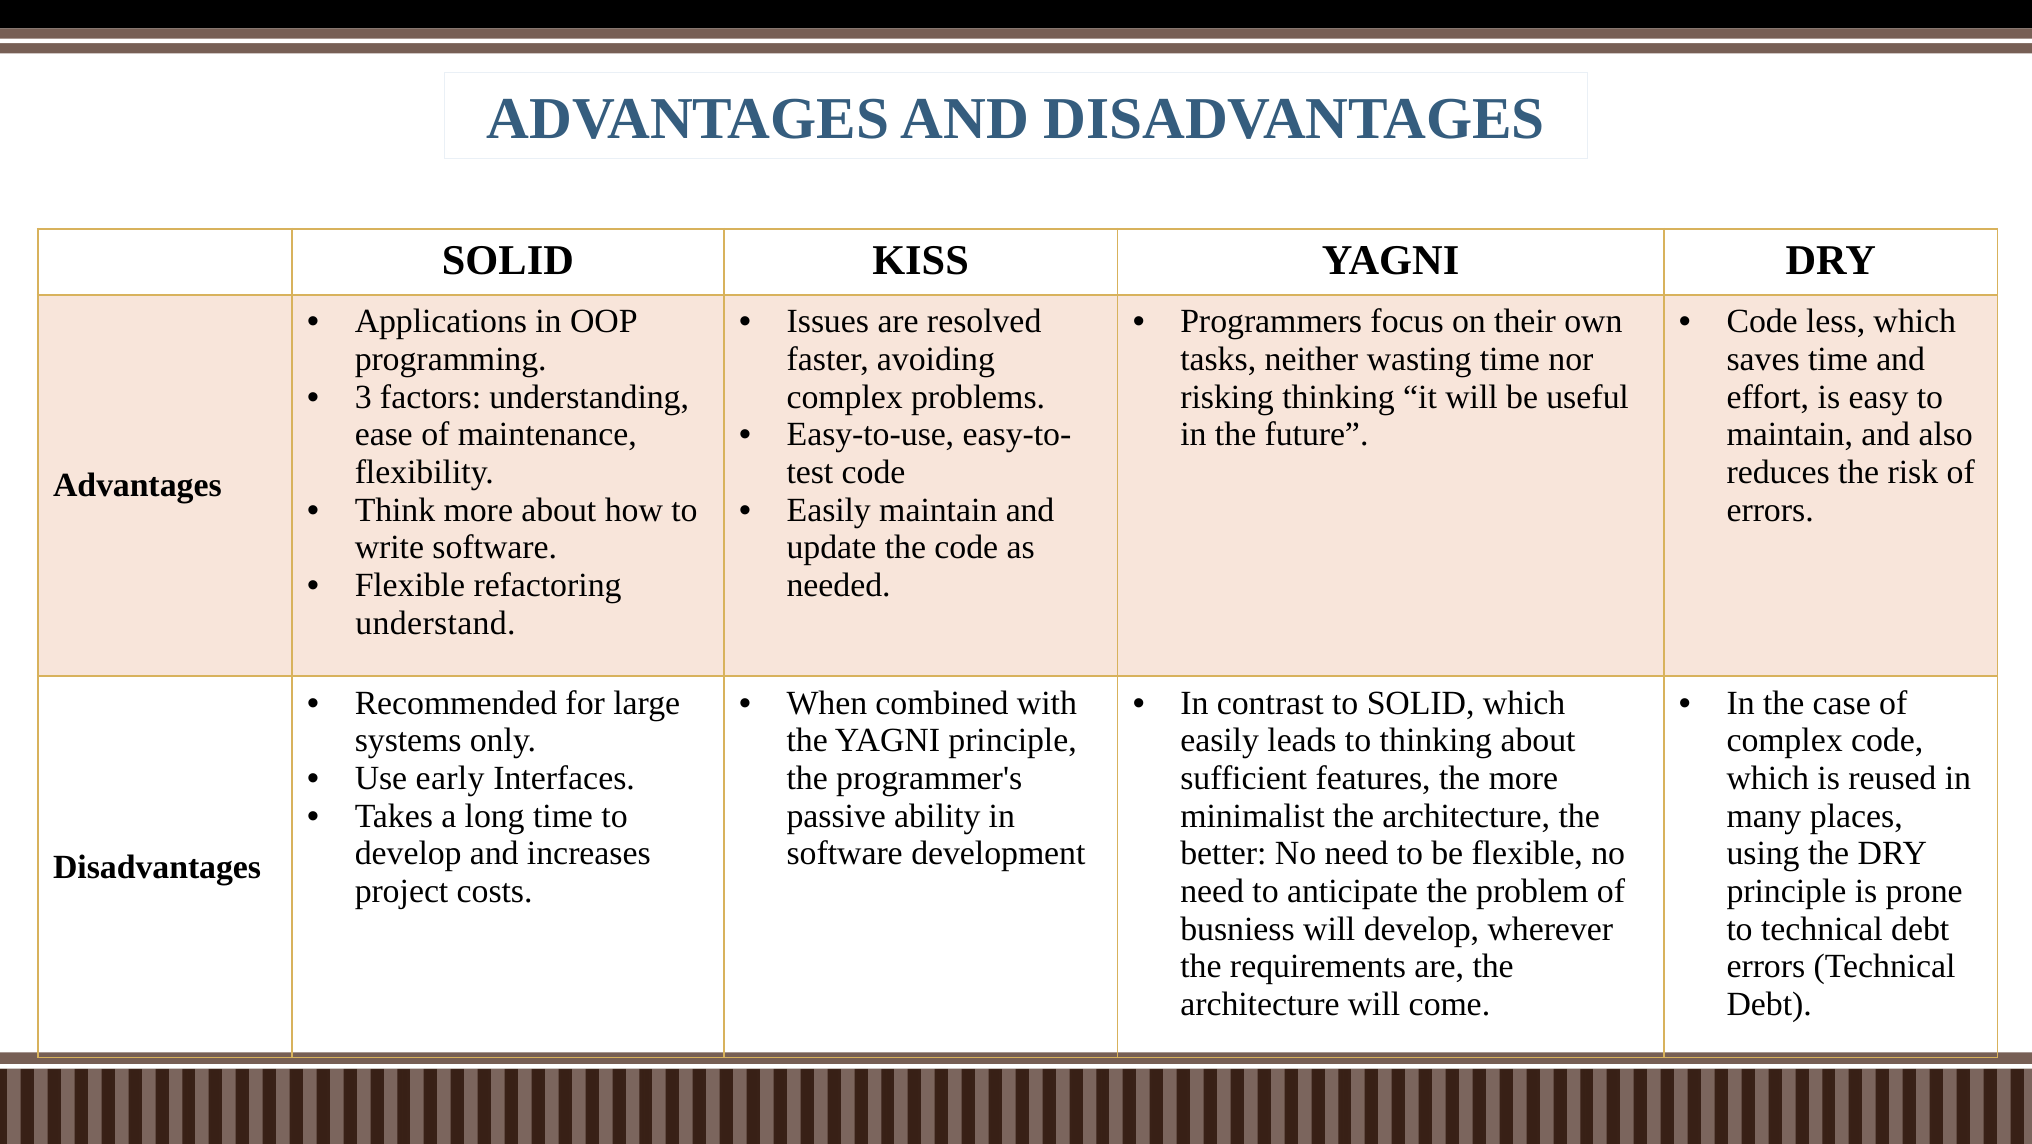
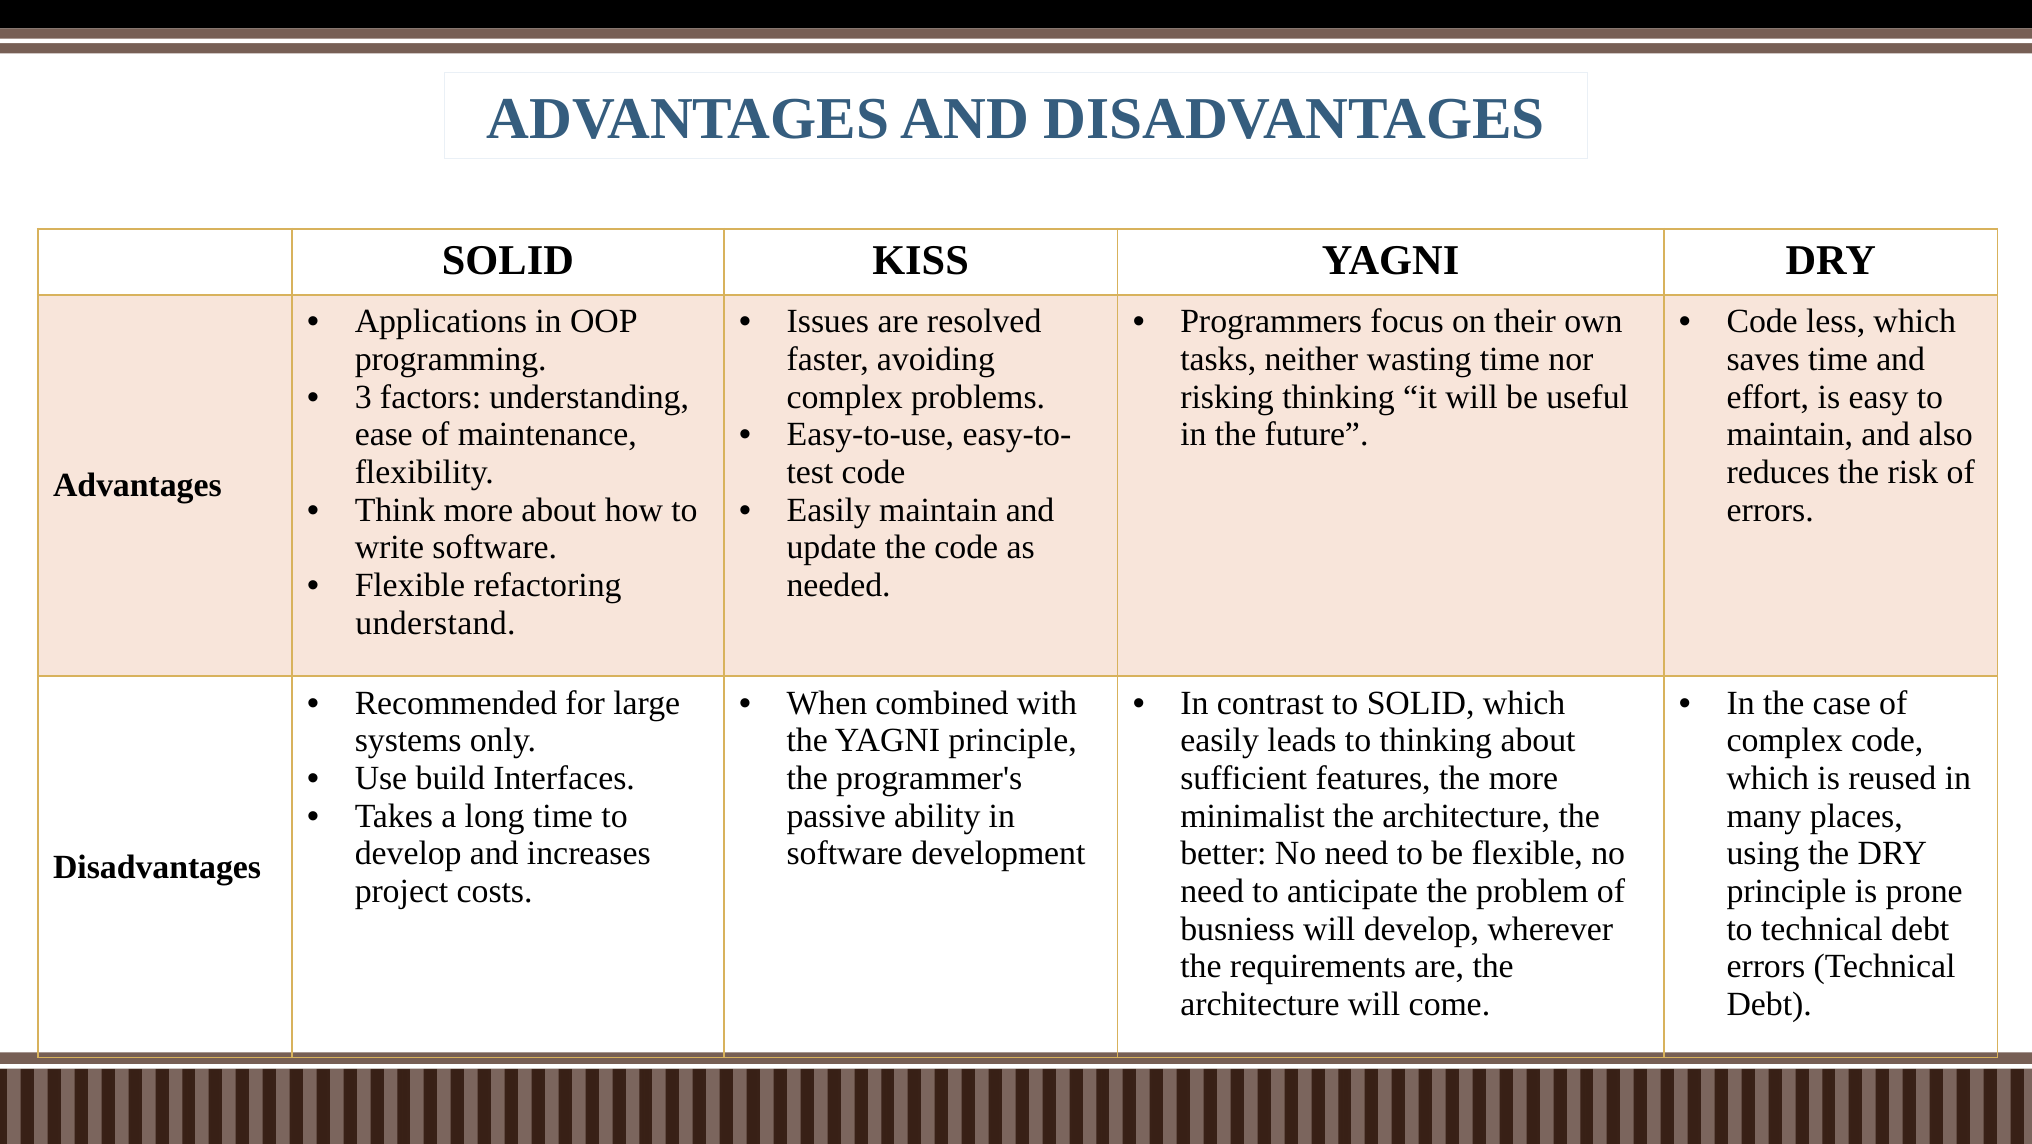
early: early -> build (450, 778)
